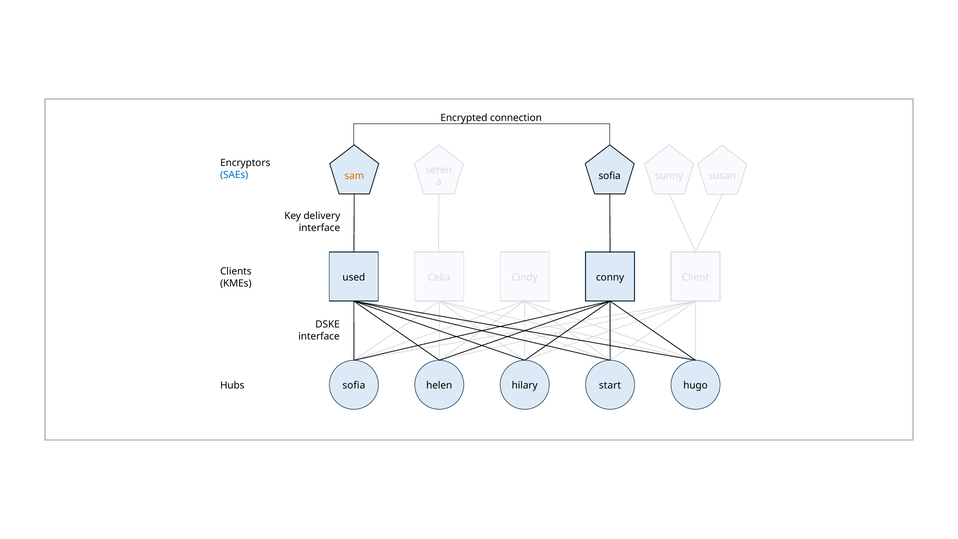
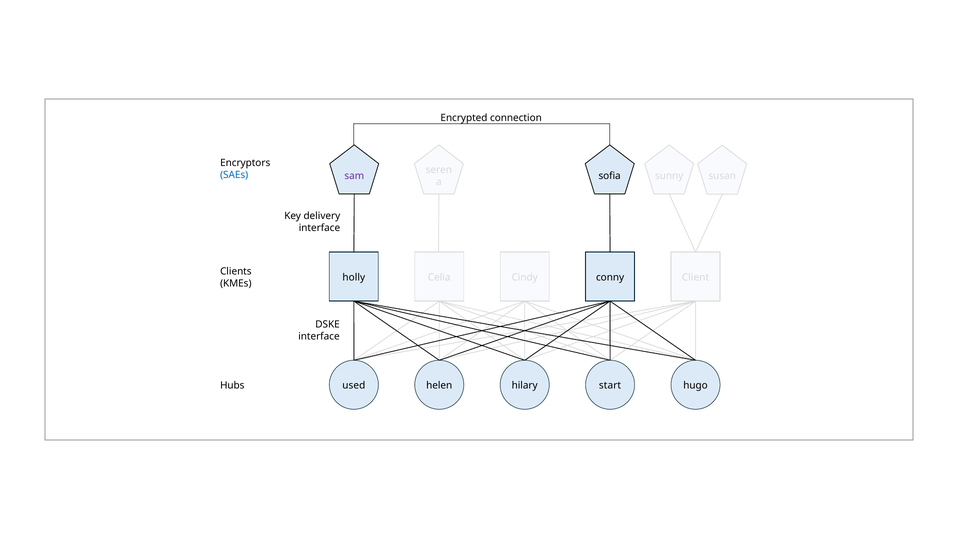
sam colour: orange -> purple (354, 176)
used: used -> holly (354, 277)
sofia: sofia -> used (354, 385)
